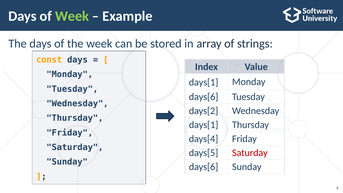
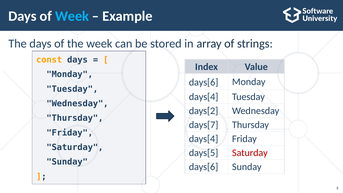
Week colour: light green -> light blue (72, 16)
days[1: days[1 -> days[6 (204, 82)
days[6: days[6 -> days[4 (204, 97)
days[1: days[1 -> days[7 (204, 125)
